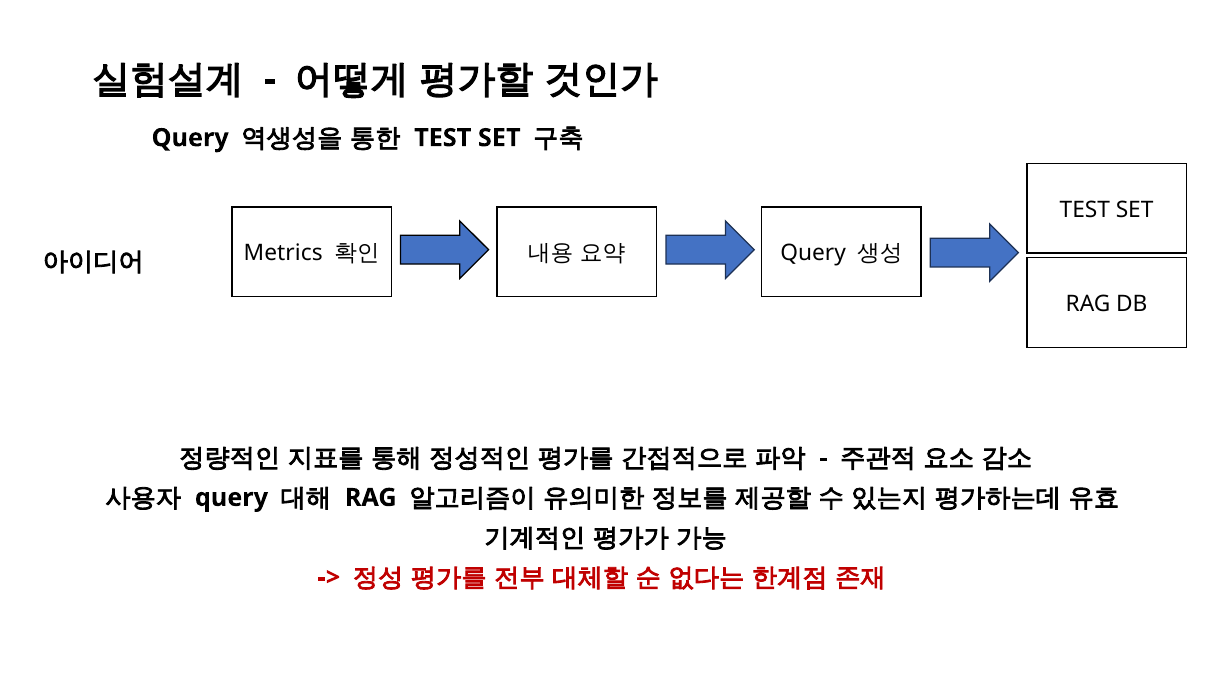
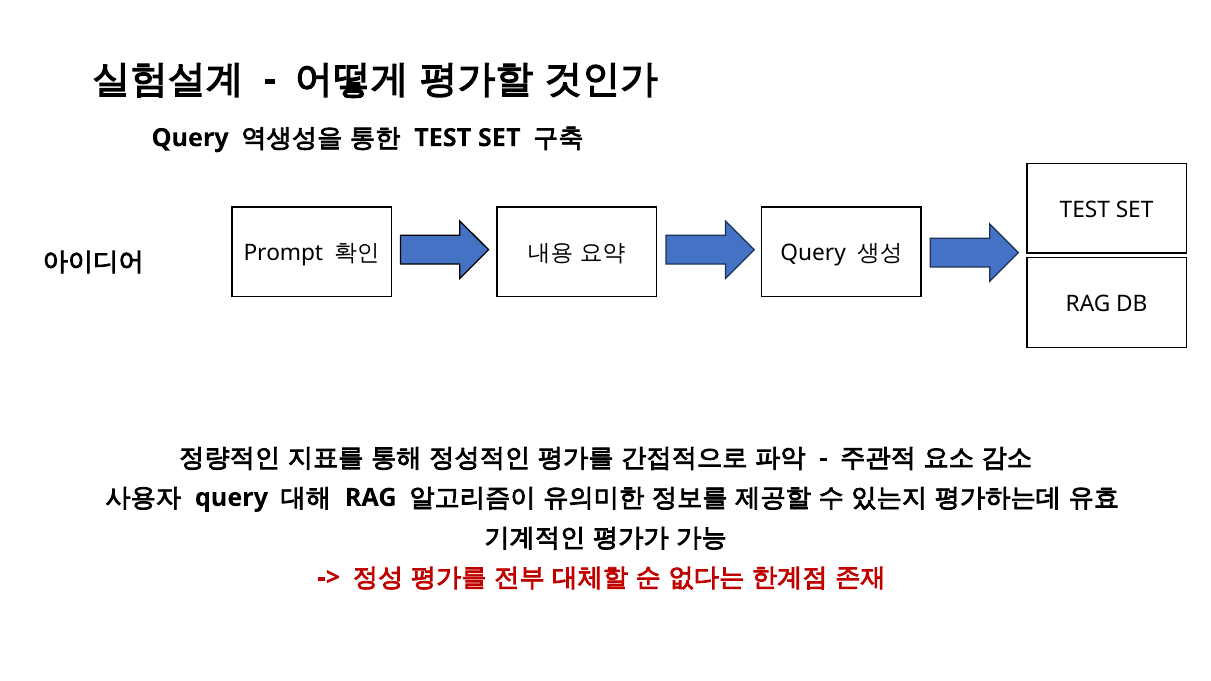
Metrics: Metrics -> Prompt (283, 254)
